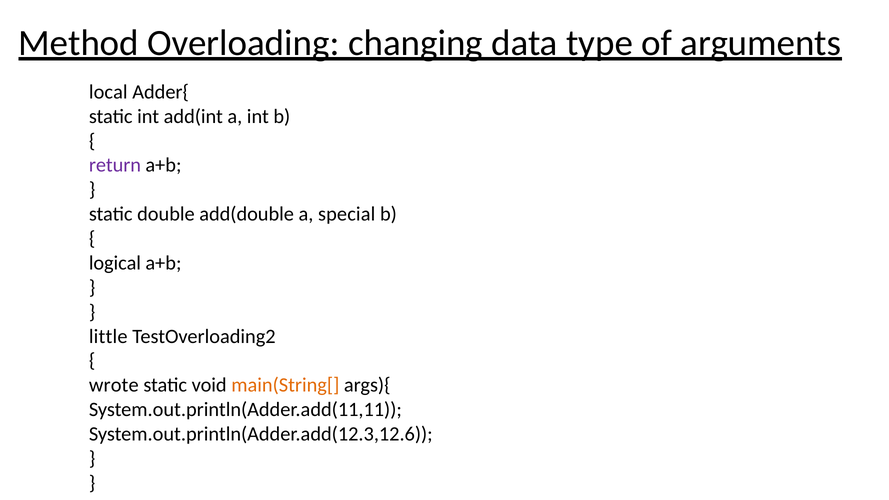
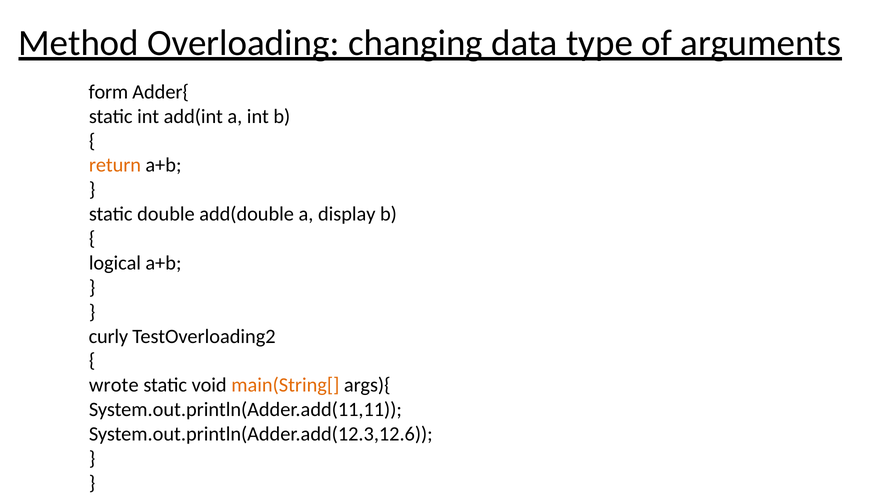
local: local -> form (108, 92)
return colour: purple -> orange (115, 165)
special: special -> display (347, 214)
little: little -> curly (108, 336)
